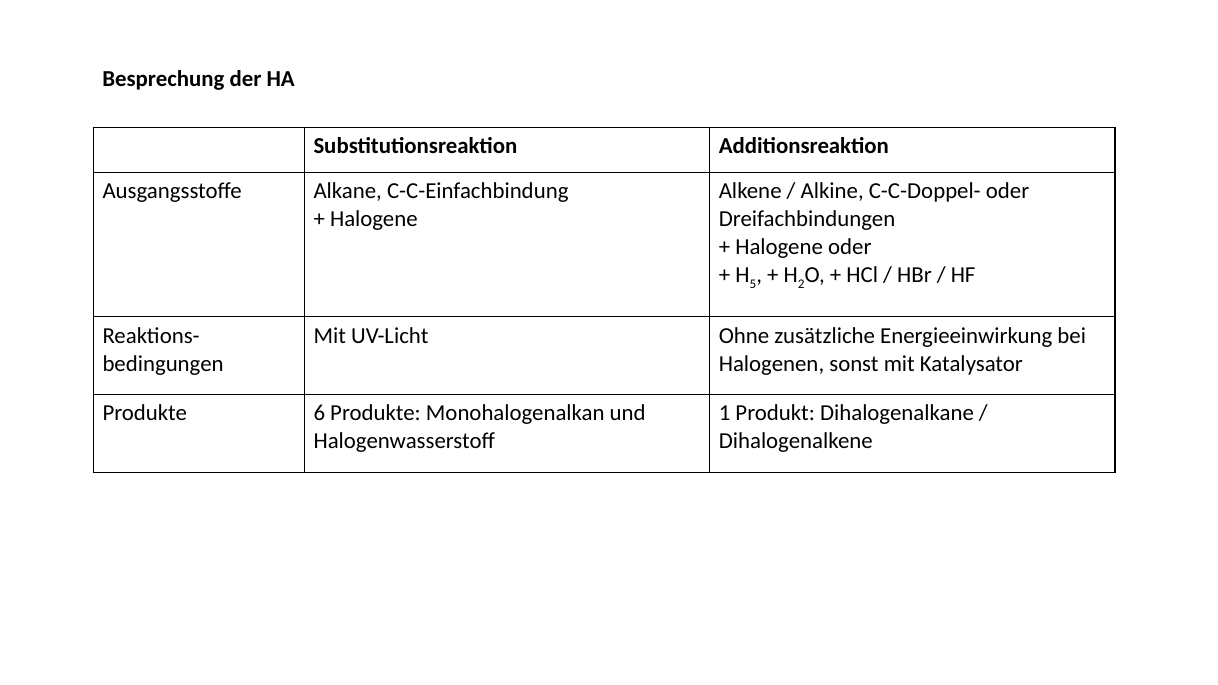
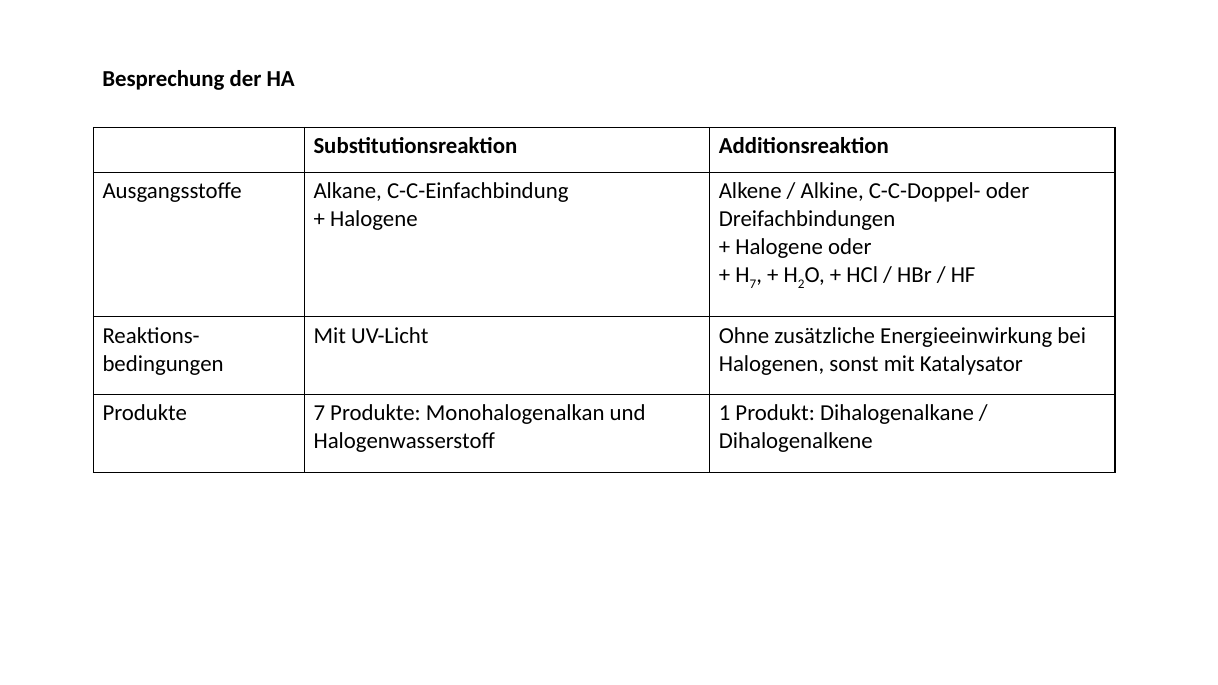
5: 5 -> 7 (753, 284)
Produkte 6: 6 -> 7 (319, 413)
